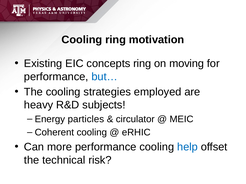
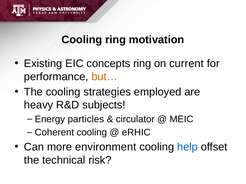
moving: moving -> current (186, 64)
but… colour: blue -> orange (105, 77)
more performance: performance -> environment (106, 147)
